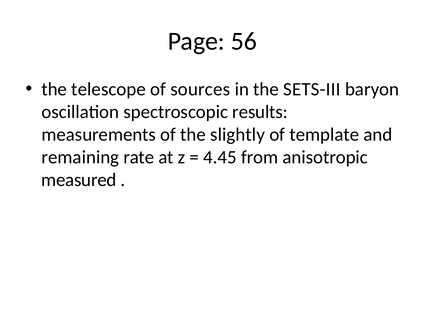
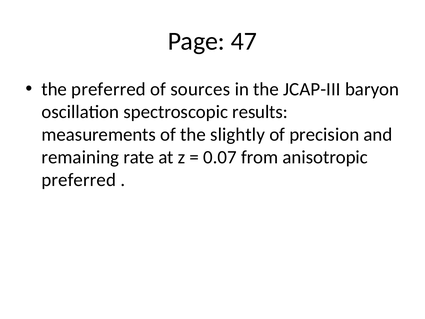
56: 56 -> 47 (244, 41)
the telescope: telescope -> preferred (109, 89)
SETS-III: SETS-III -> JCAP-III (312, 89)
template: template -> precision (324, 135)
4.45: 4.45 -> 0.07 (220, 157)
measured: measured -> preferred (79, 180)
